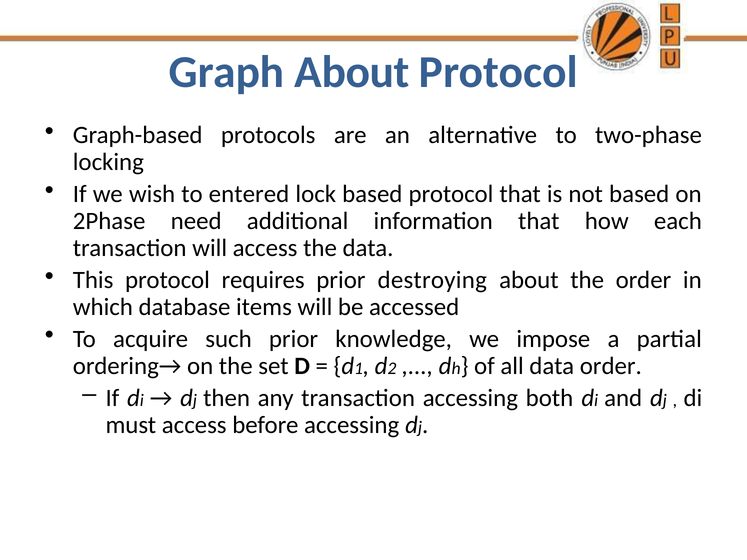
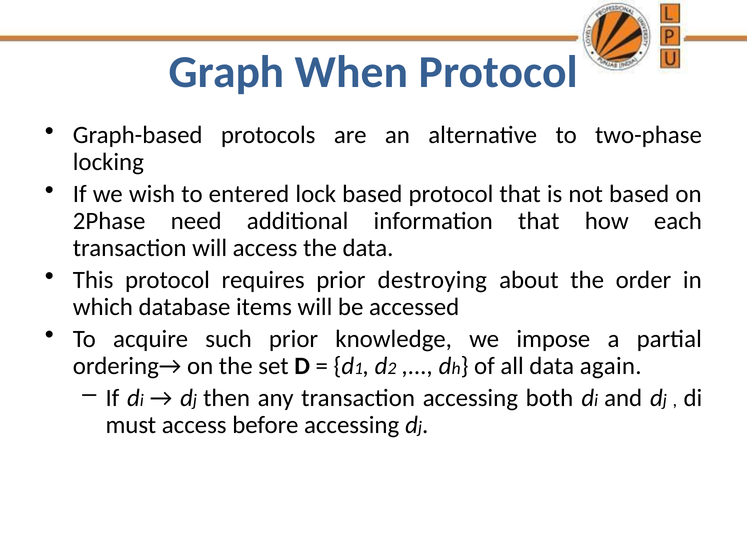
Graph About: About -> When (352, 72)
data order: order -> again (611, 366)
